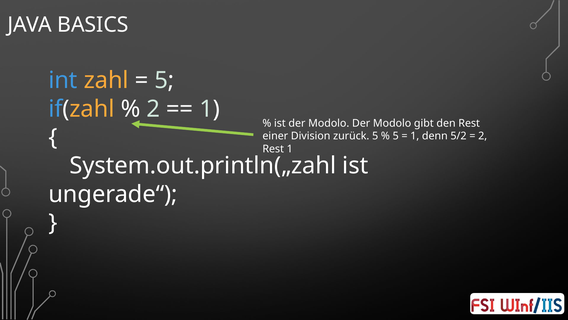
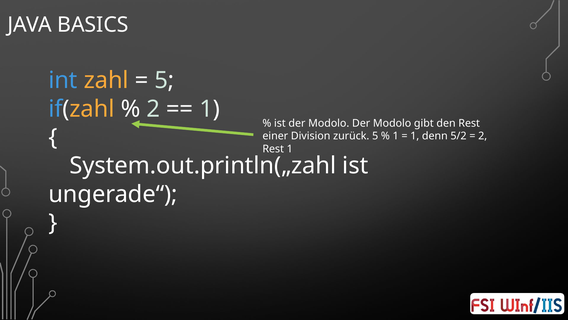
5: 5 -> 1 (396, 136)
